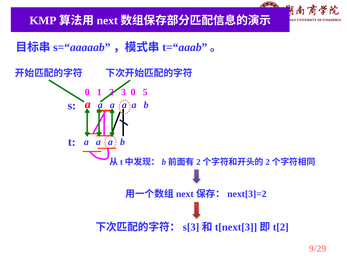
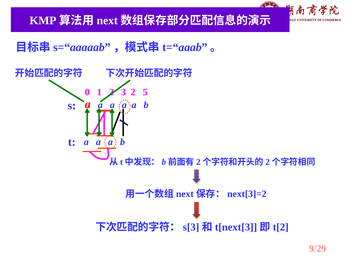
0: 0 -> 2 (133, 92)
